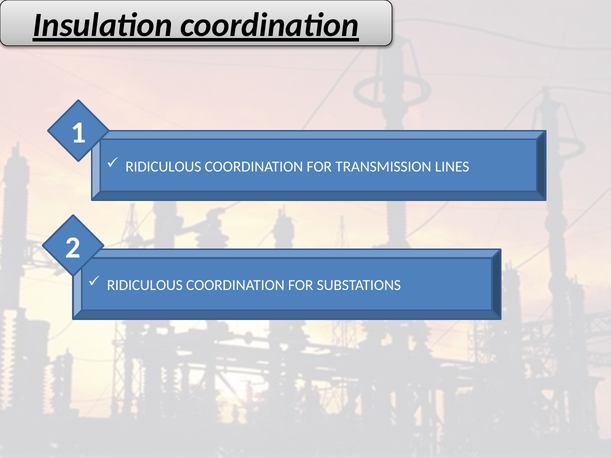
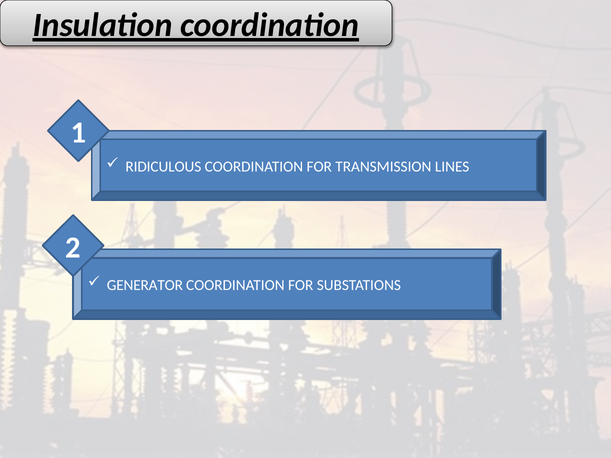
RIDICULOUS: RIDICULOUS -> GENERATOR (145, 285)
